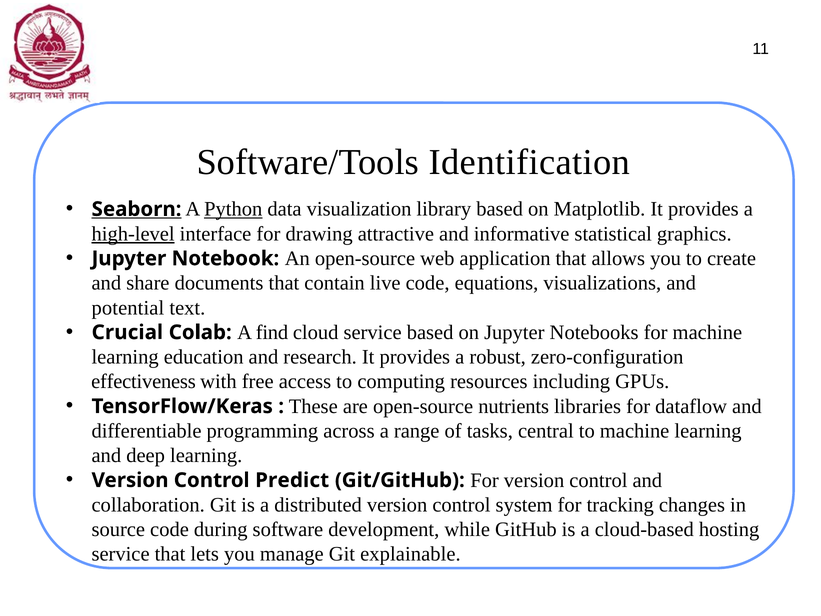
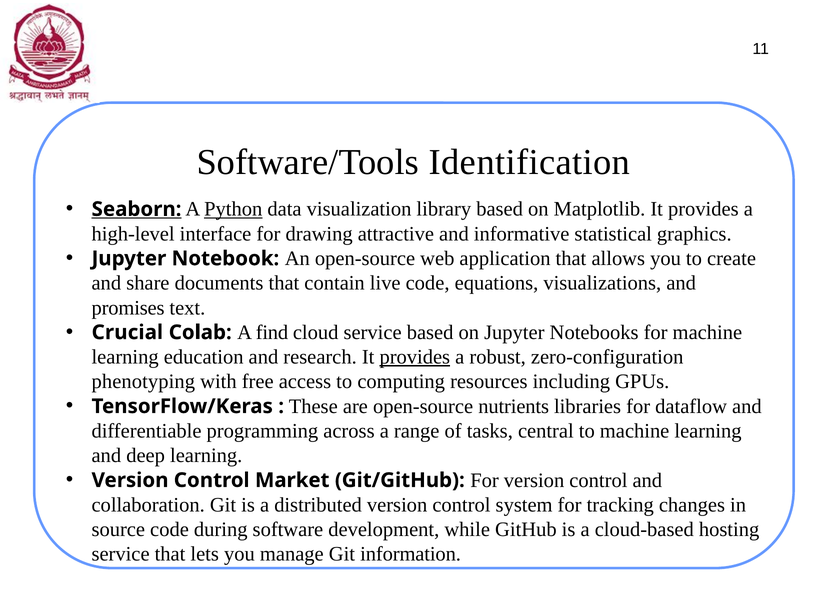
high-level underline: present -> none (133, 234)
potential: potential -> promises (128, 308)
provides underline: none -> present (415, 357)
effectiveness: effectiveness -> phenotyping (143, 382)
Predict: Predict -> Market (292, 480)
explainable: explainable -> information (411, 554)
